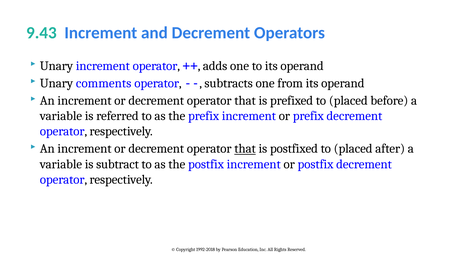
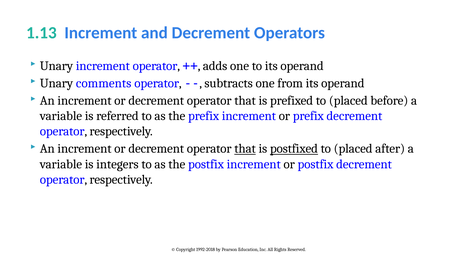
9.43: 9.43 -> 1.13 (41, 33)
postfixed underline: none -> present (294, 148)
subtract: subtract -> integers (117, 164)
